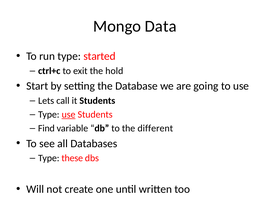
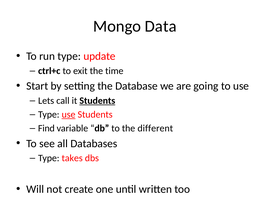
started: started -> update (99, 56)
hold: hold -> time (114, 71)
Students underline: none -> present (97, 100)
these: these -> takes (72, 158)
